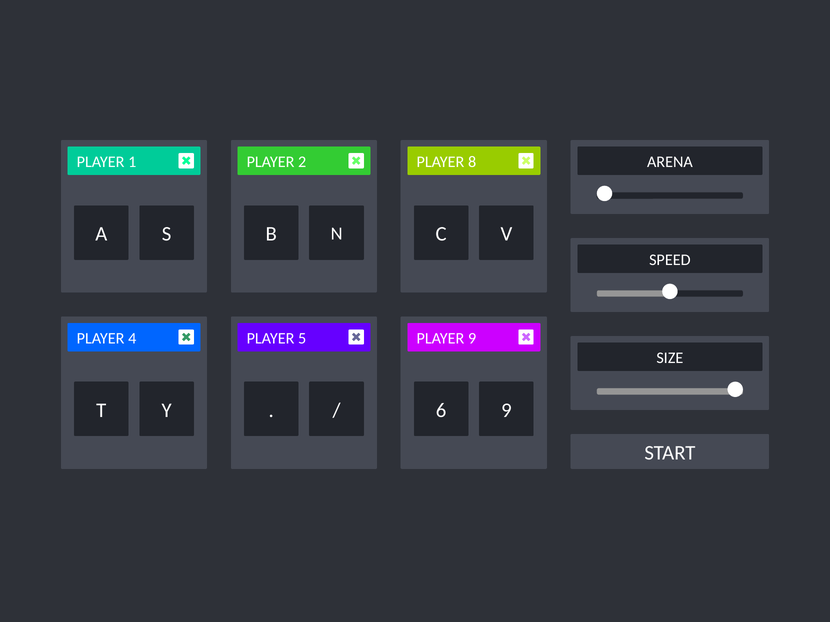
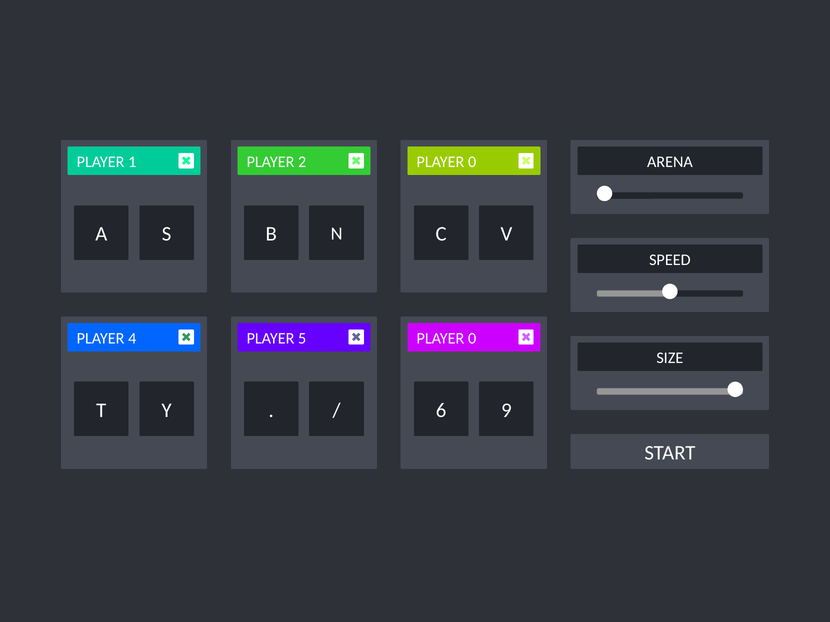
2 PLAYER 8: 8 -> 0 (472, 162)
5 PLAYER 9: 9 -> 0 (472, 338)
